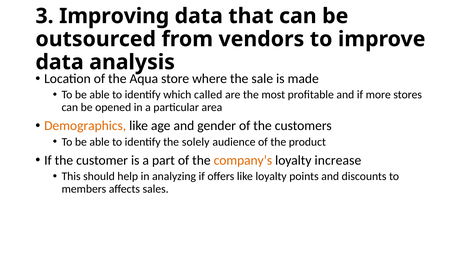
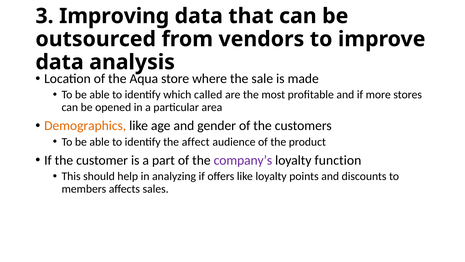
solely: solely -> affect (196, 142)
company’s colour: orange -> purple (243, 160)
increase: increase -> function (338, 160)
